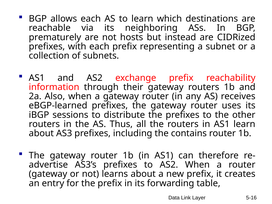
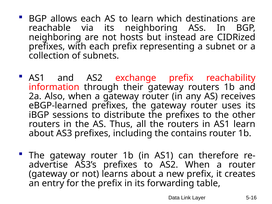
prematurely: prematurely -> neighboring (55, 37)
